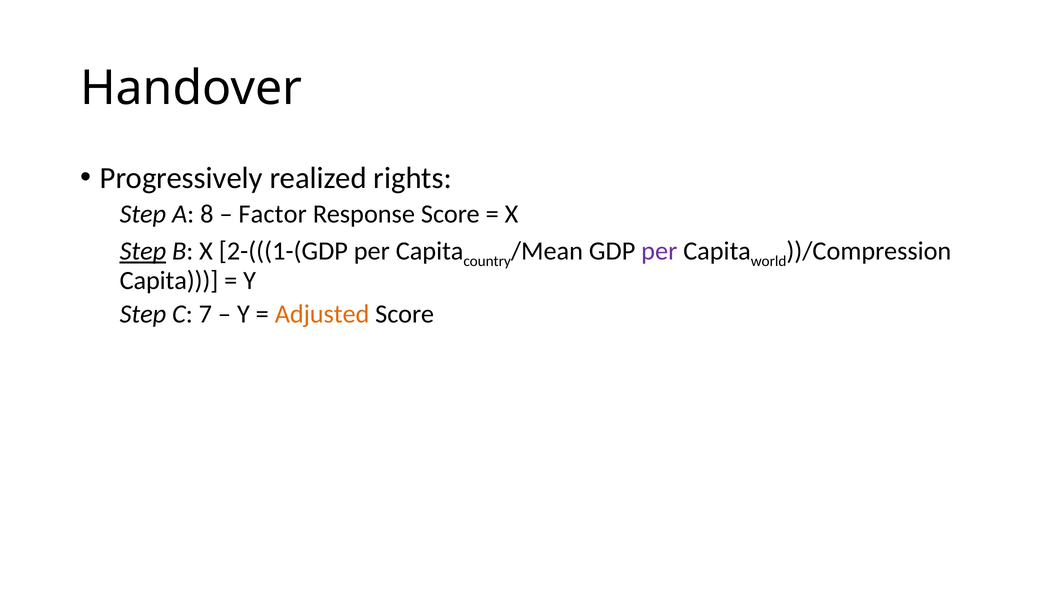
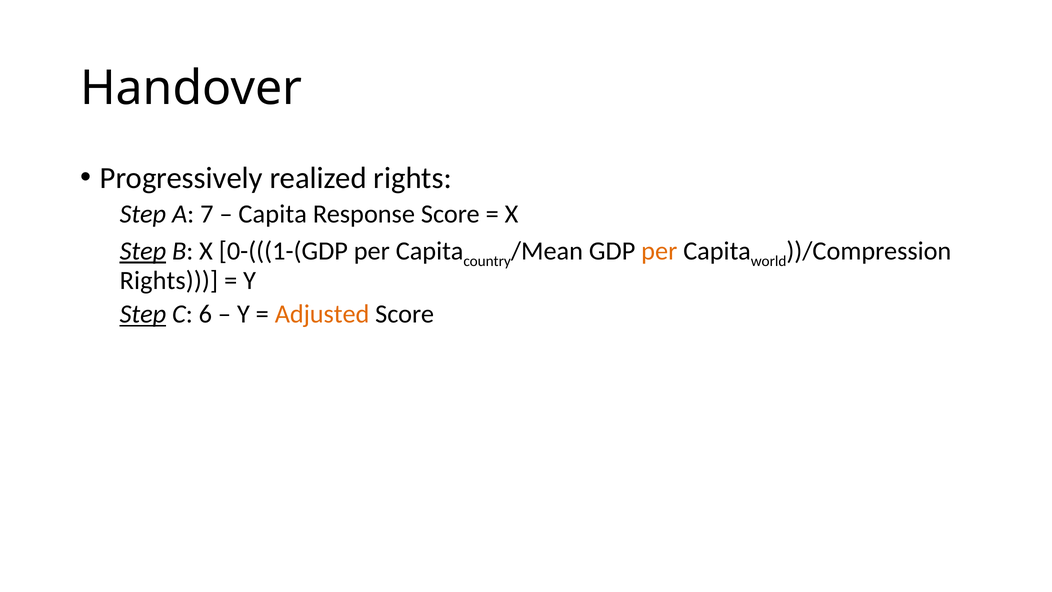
8: 8 -> 7 (207, 214)
Factor: Factor -> Capita (273, 214)
2-(((1-(GDP: 2-(((1-(GDP -> 0-(((1-(GDP (283, 251)
per colour: purple -> orange (659, 251)
Capita: Capita -> Rights (169, 280)
Step underline: none -> present (143, 314)
7: 7 -> 6 (205, 314)
